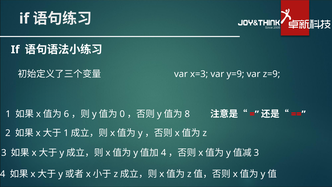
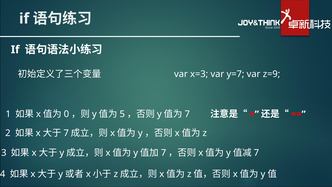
y=9: y=9 -> y=7 (235, 74)
6: 6 -> 0 (66, 114)
0: 0 -> 5 (122, 114)
8: 8 -> 7 (187, 114)
1: 1 -> 7 (66, 133)
4: 4 -> 7 (164, 153)
3: 3 -> 7 (256, 153)
